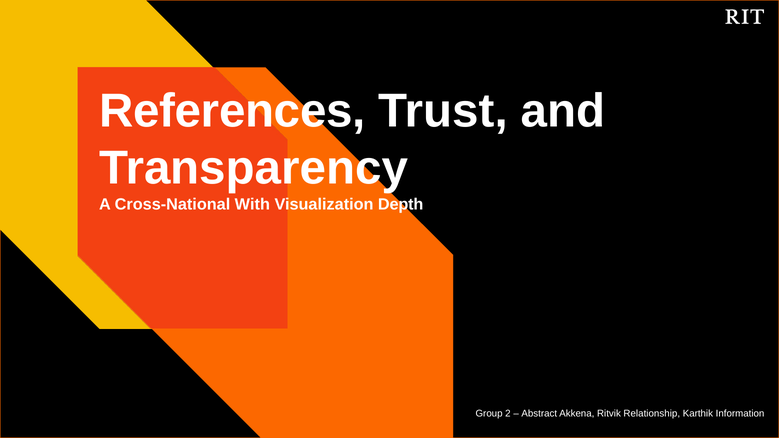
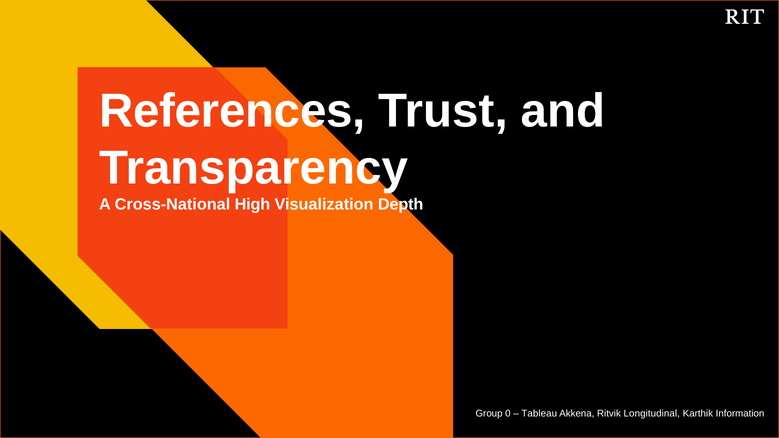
With: With -> High (252, 204)
2: 2 -> 0 (508, 414)
Abstract: Abstract -> Tableau (539, 414)
Relationship: Relationship -> Longitudinal (652, 414)
